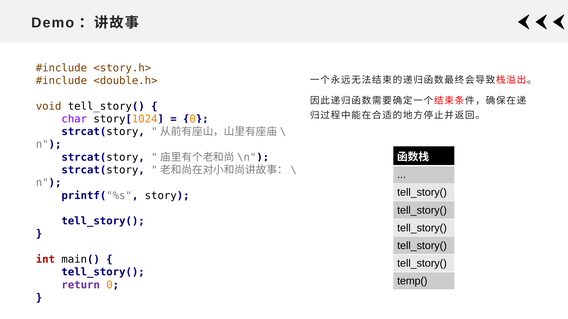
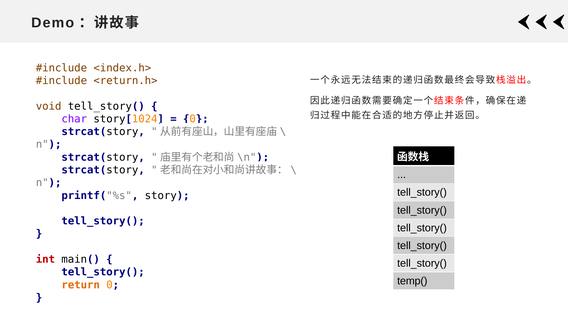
<story.h>: <story.h> -> <index.h> (122, 68)
<double.h>: <double.h> -> <return.h> (126, 81)
return colour: purple -> orange (81, 285)
